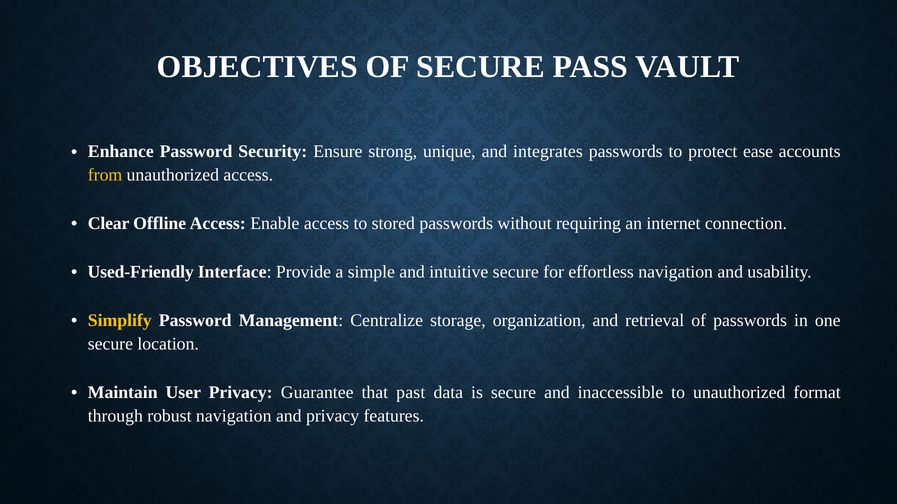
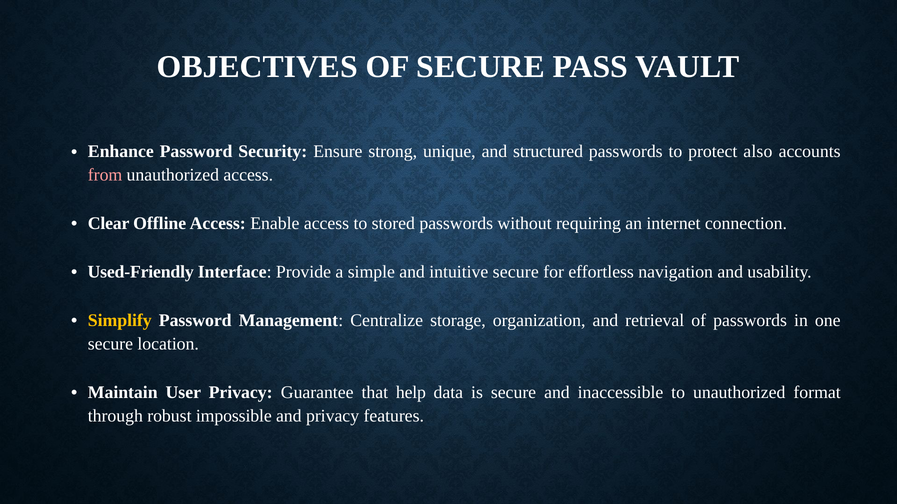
integrates: integrates -> structured (548, 152)
ease: ease -> also (758, 152)
from colour: yellow -> pink (105, 175)
past: past -> help (411, 393)
robust navigation: navigation -> impossible (234, 416)
